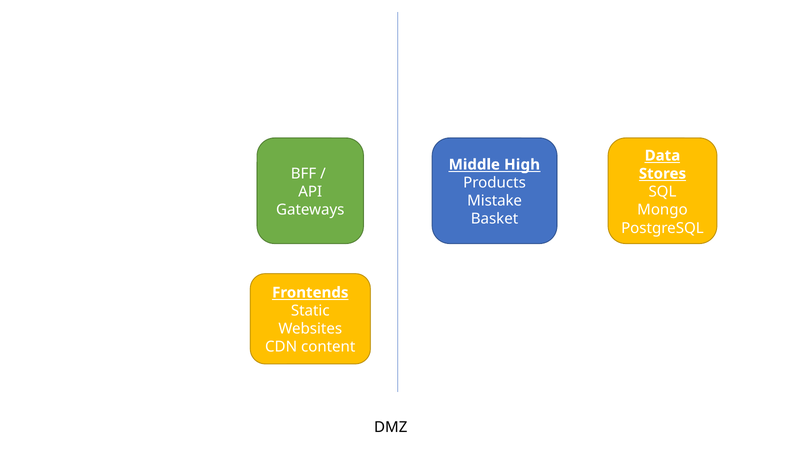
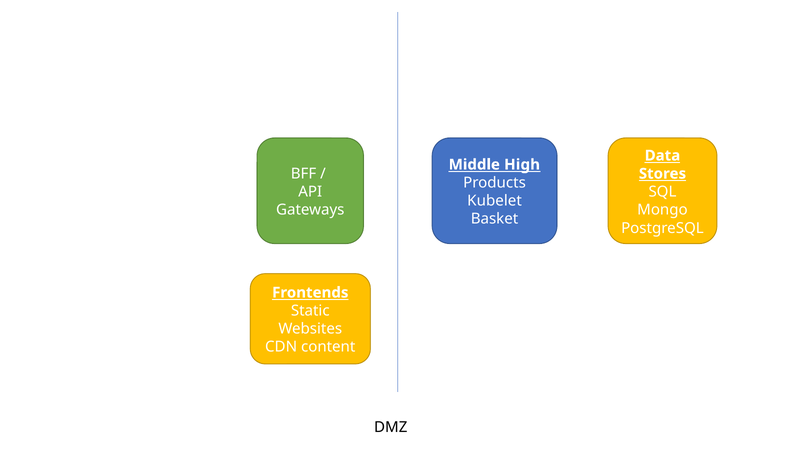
Mistake: Mistake -> Kubelet (495, 201)
